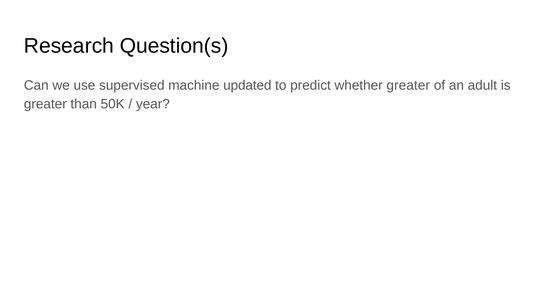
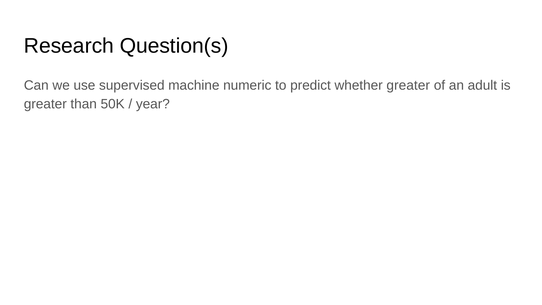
updated: updated -> numeric (247, 85)
